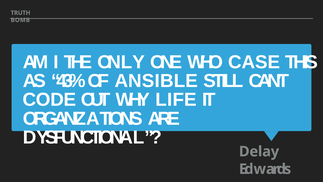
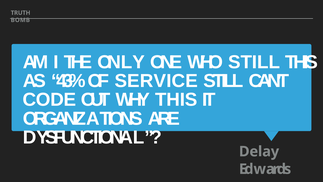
WHO CASE: CASE -> STILL (254, 62)
ANSIBLE: ANSIBLE -> SERVICE (156, 81)
WHY LIFE: LIFE -> THIS (176, 100)
